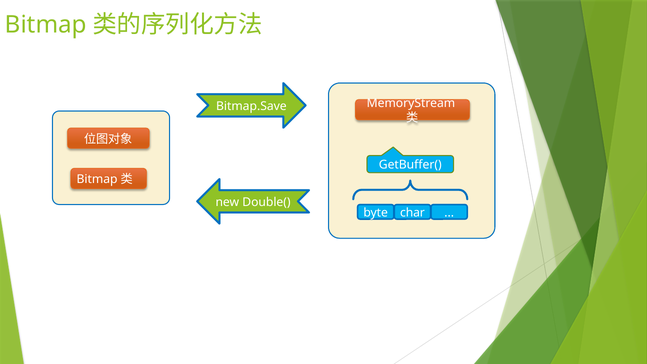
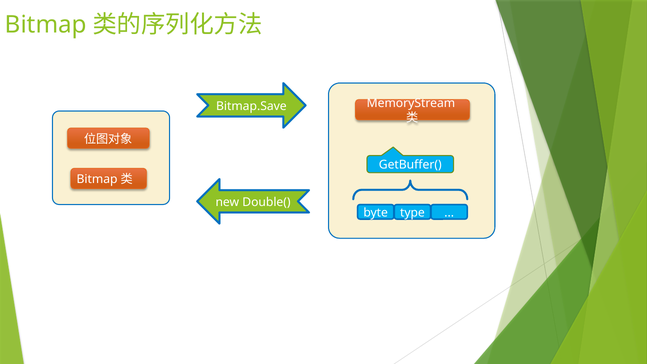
char: char -> type (412, 213)
